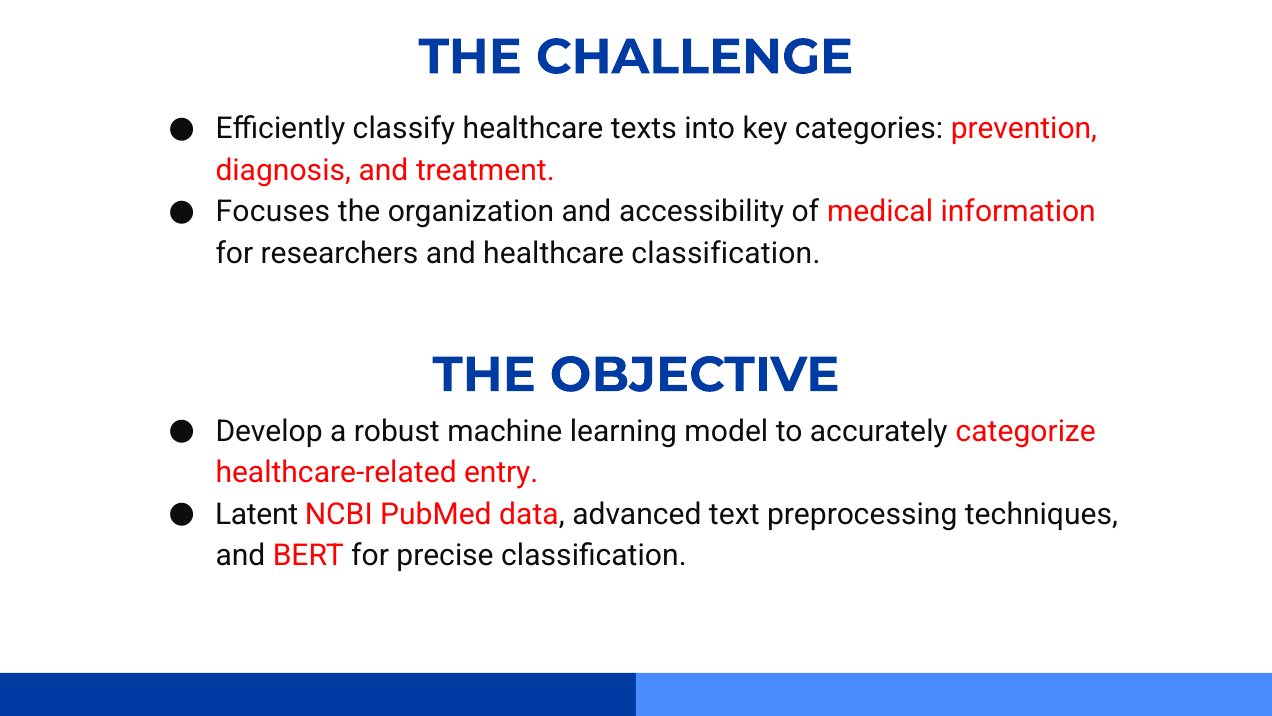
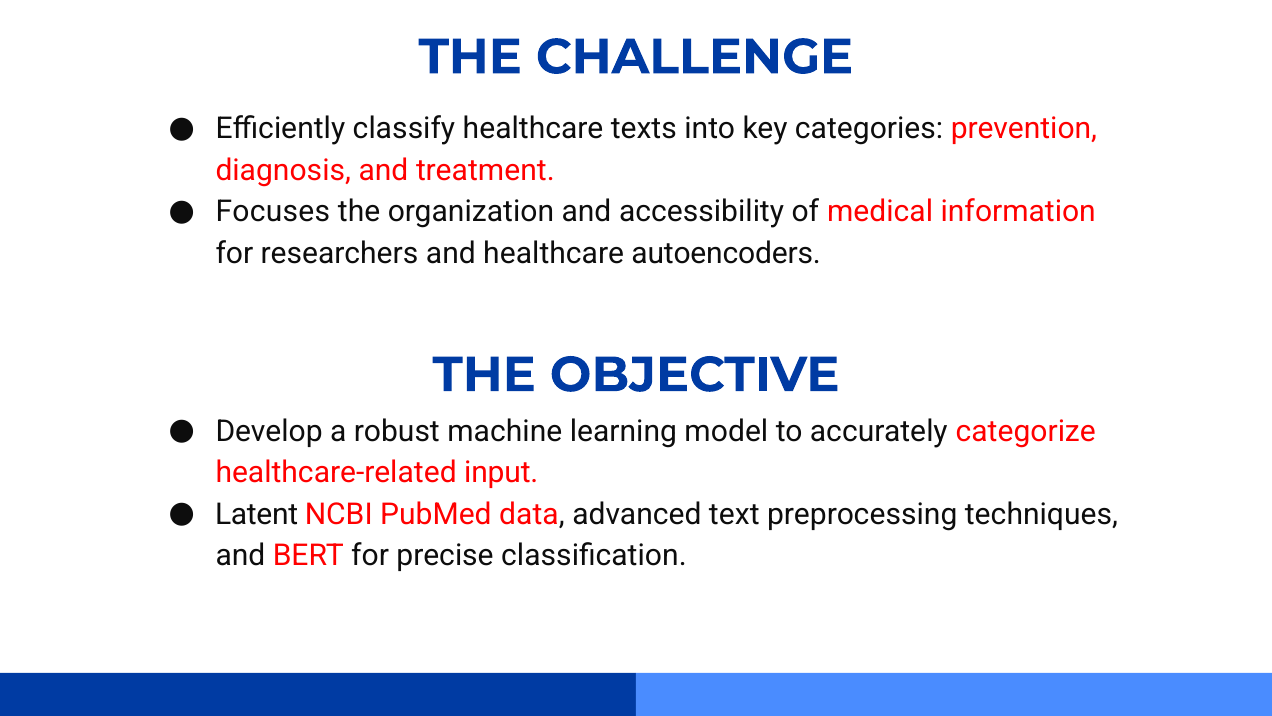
healthcare classification: classification -> autoencoders (726, 253)
entry: entry -> input (501, 473)
